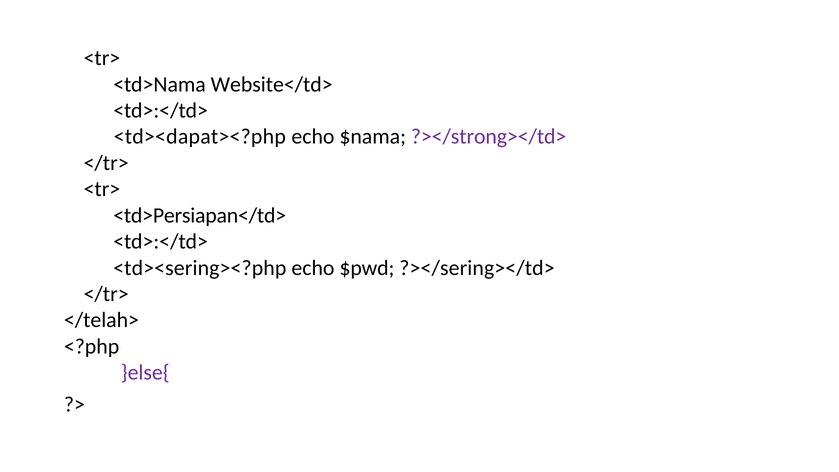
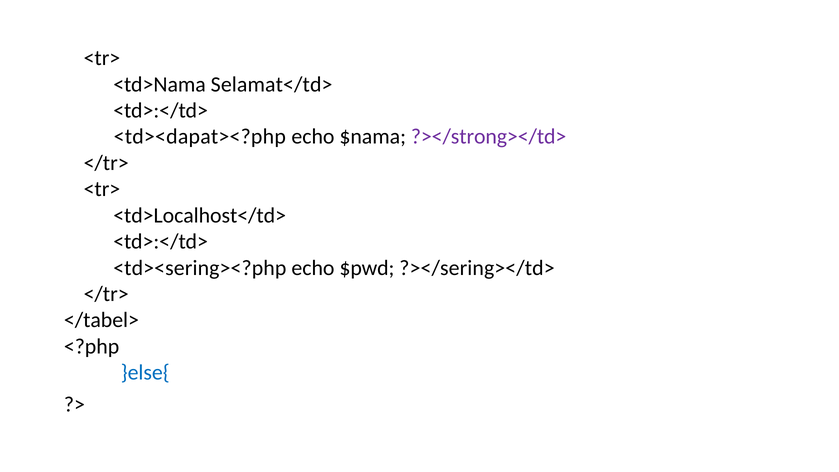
Website</td>: Website</td> -> Selamat</td> (272, 84)
<td>Persiapan</td>: <td>Persiapan</td> -> <td>Localhost</td> (200, 215)
</telah>: </telah> -> </tabel> (101, 320)
}else{ colour: purple -> blue (145, 373)
